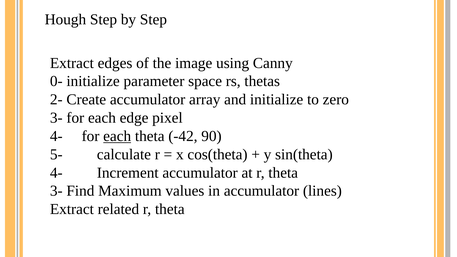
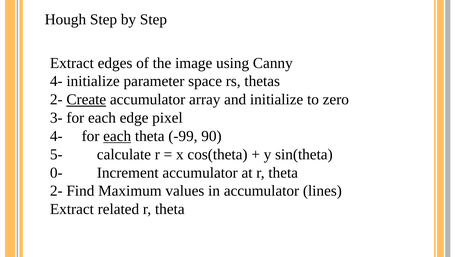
0-: 0- -> 4- (56, 81)
Create underline: none -> present (86, 100)
-42: -42 -> -99 (183, 136)
4-: 4- -> 0- (56, 173)
3-: 3- -> 2- (56, 191)
